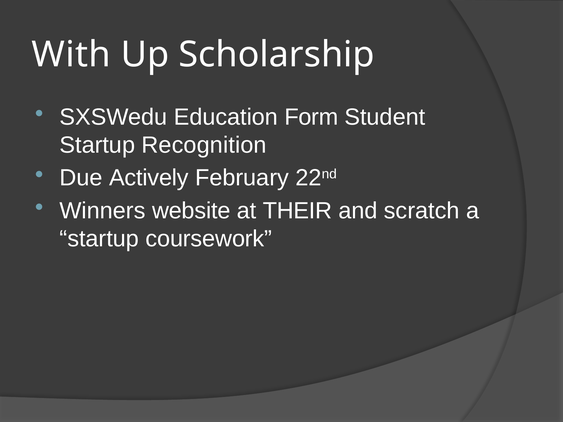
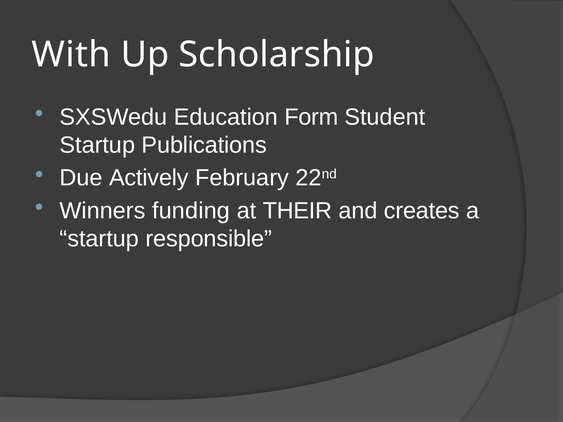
Recognition: Recognition -> Publications (204, 145)
website: website -> funding (191, 211)
scratch: scratch -> creates (422, 211)
coursework: coursework -> responsible (209, 239)
